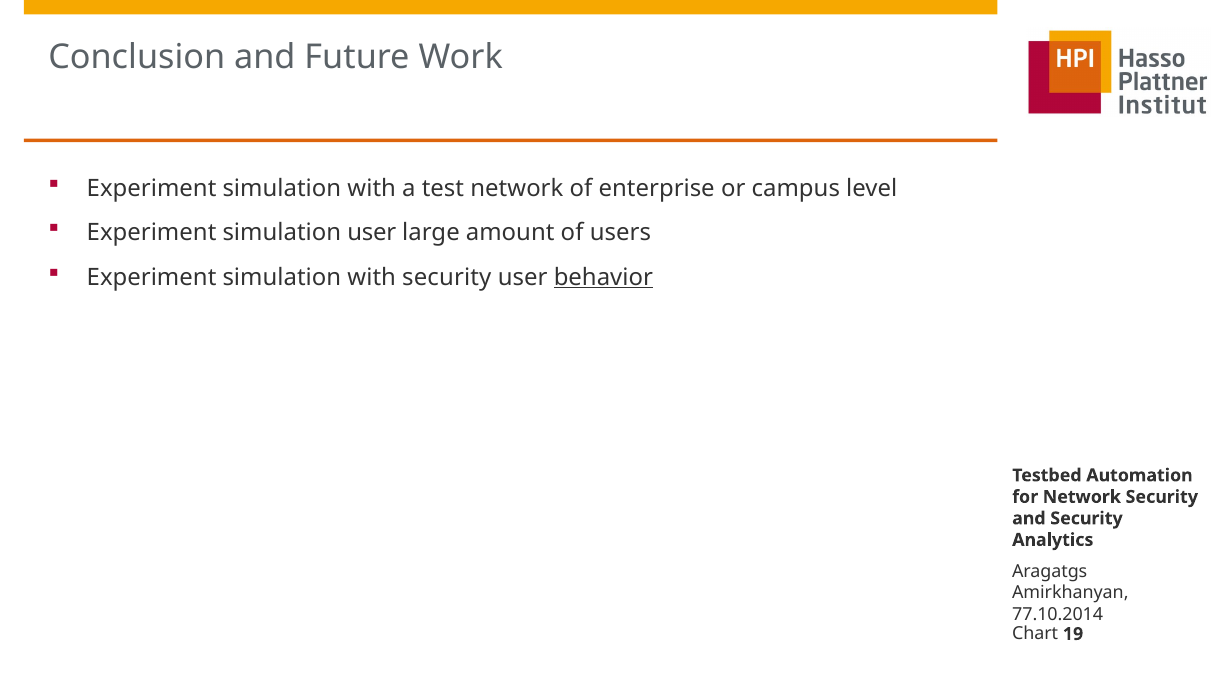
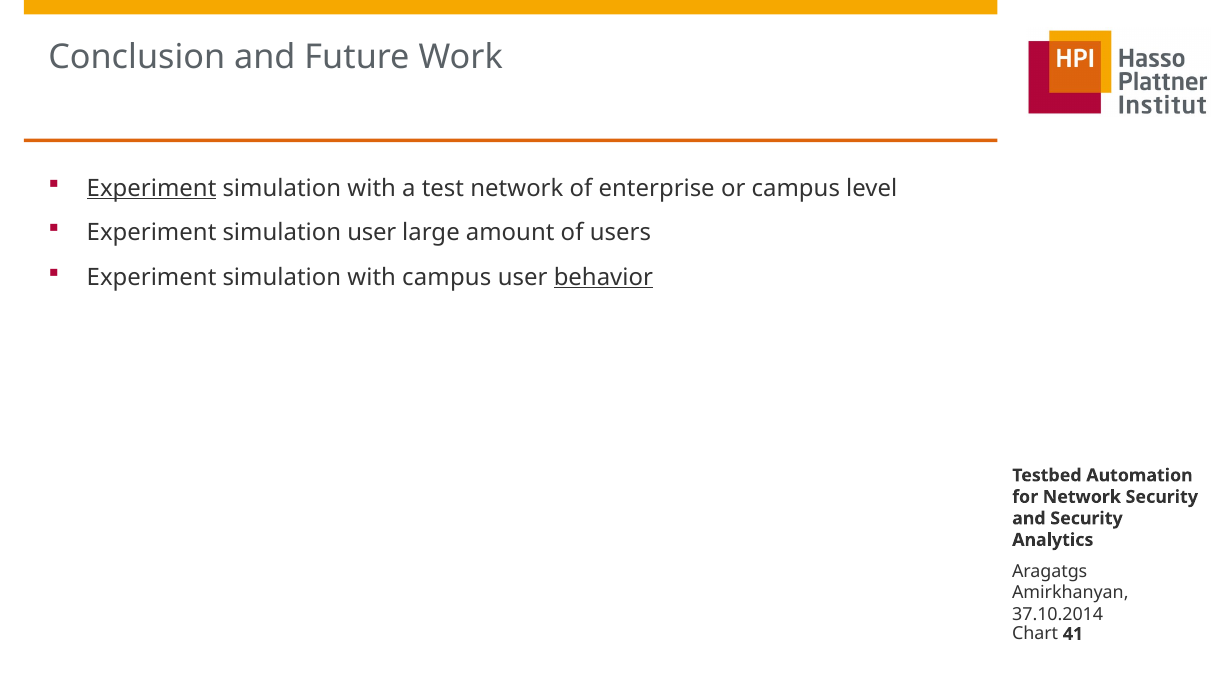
Experiment underline: none -> present (152, 188)
with security: security -> campus (447, 277)
77.10.2014: 77.10.2014 -> 37.10.2014 (1058, 614)
19: 19 -> 41 (1073, 634)
